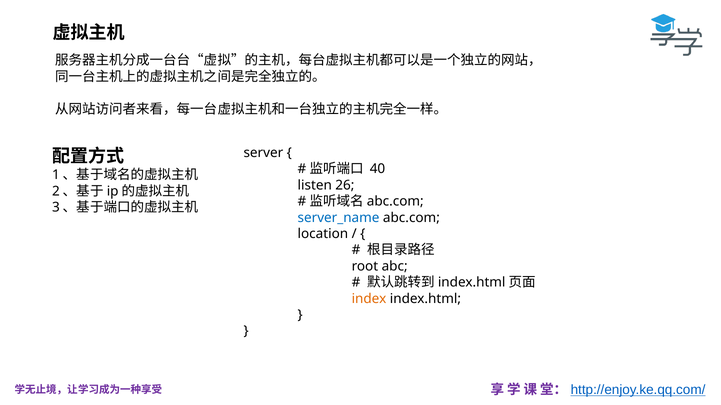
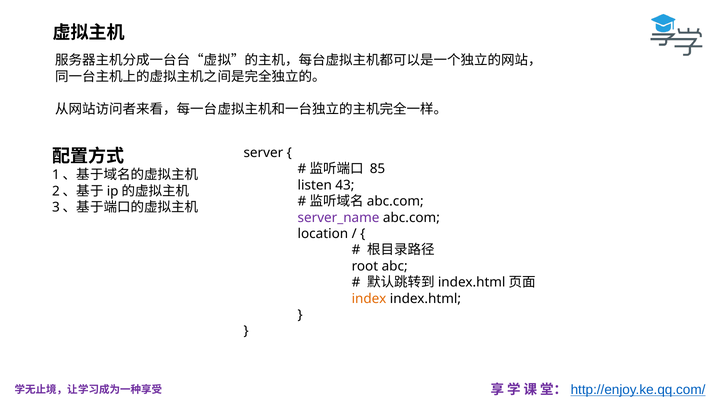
40: 40 -> 85 (378, 169)
26: 26 -> 43 (345, 185)
server_name colour: blue -> purple (339, 218)
